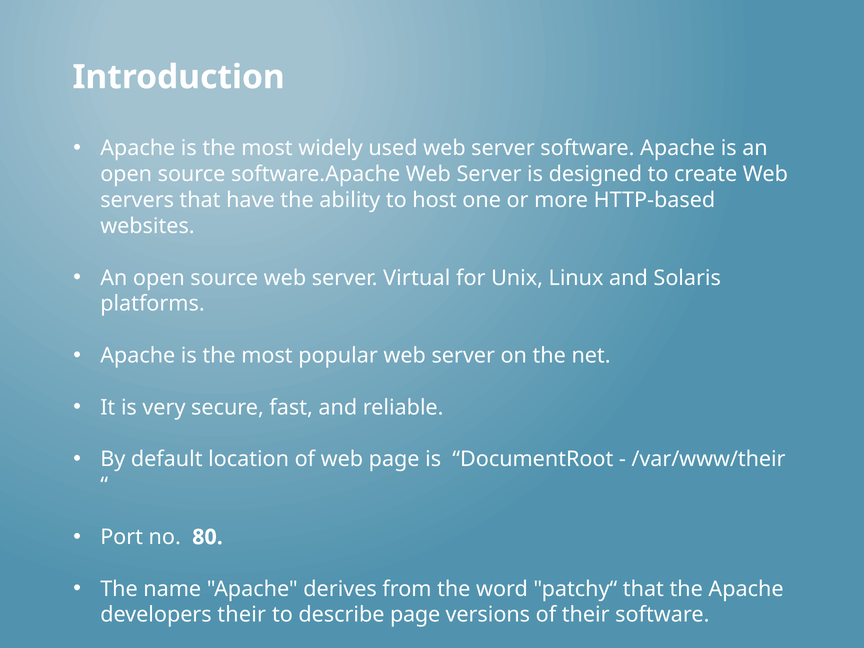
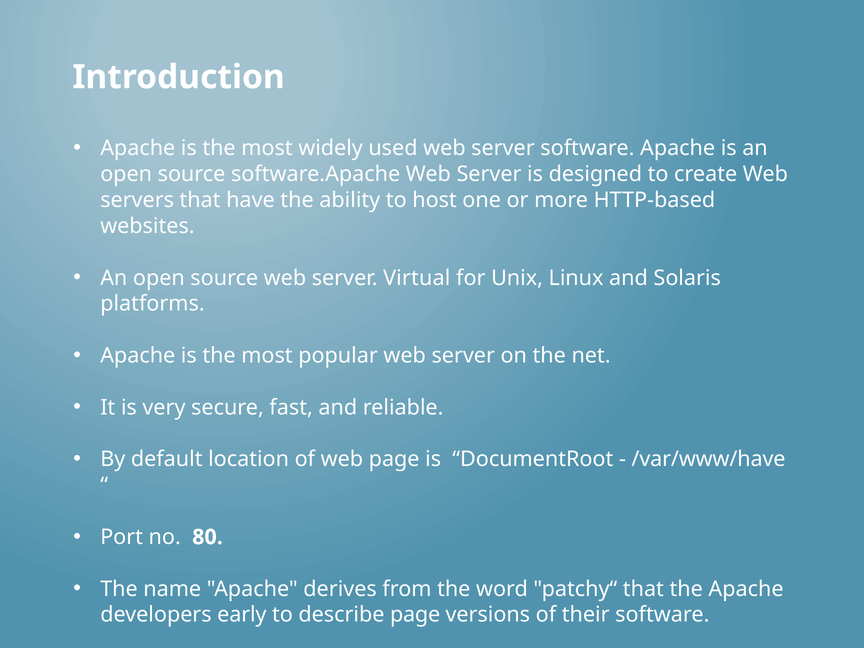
/var/www/their: /var/www/their -> /var/www/have (709, 459)
developers their: their -> early (242, 615)
